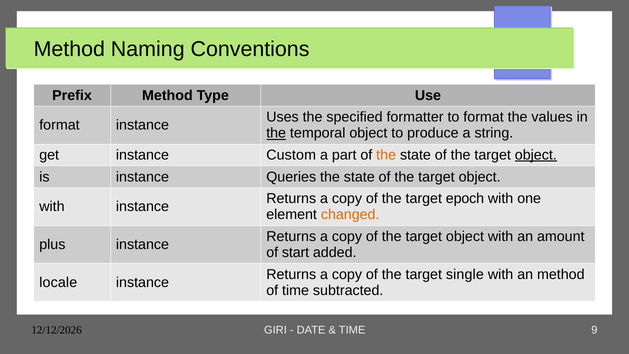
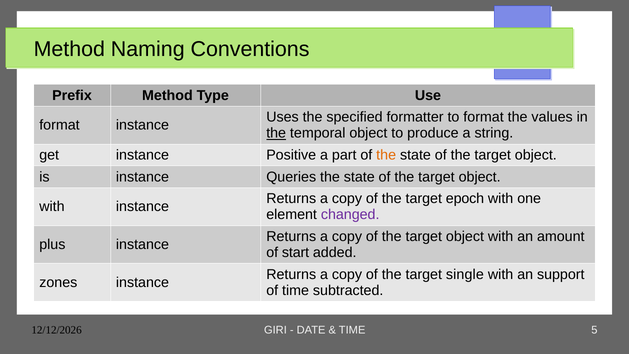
Custom: Custom -> Positive (291, 155)
object underline: present -> none (536, 155)
changed colour: orange -> purple (350, 215)
an method: method -> support (561, 274)
locale: locale -> zones (58, 282)
9: 9 -> 5 (594, 330)
